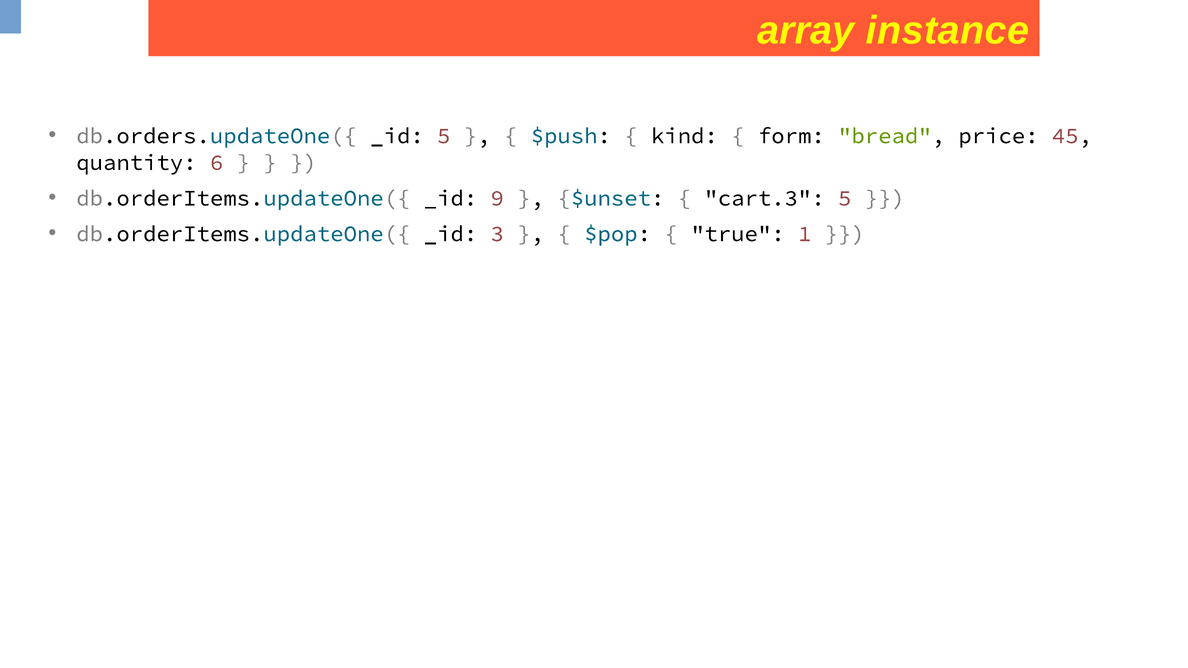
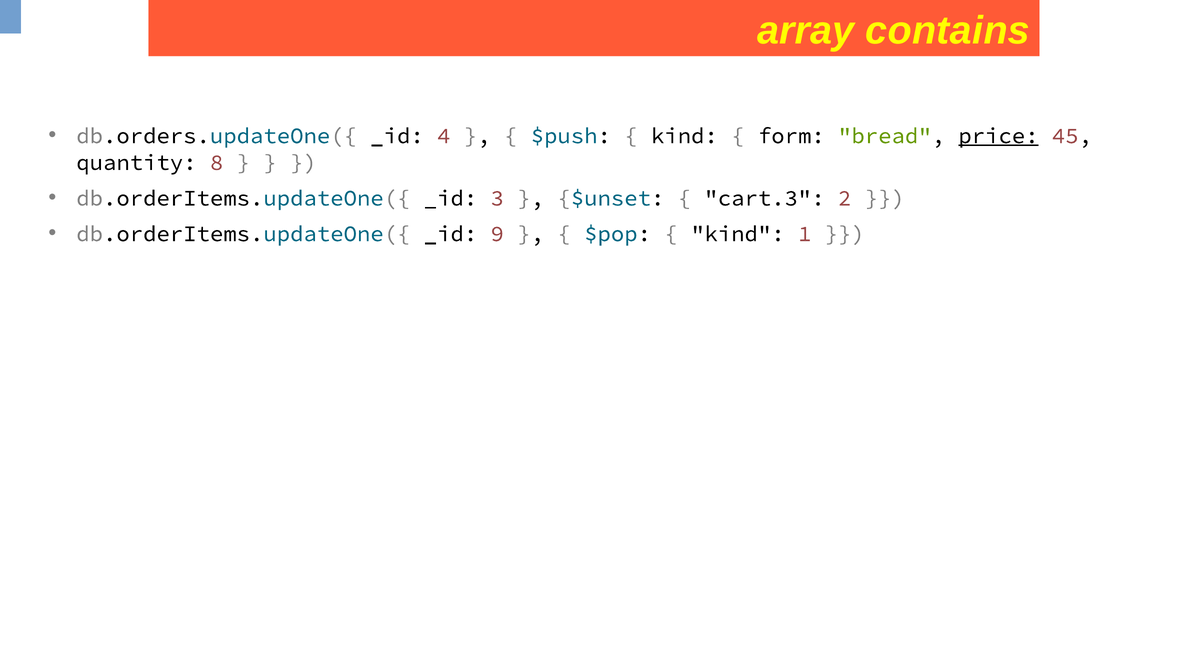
instance: instance -> contains (948, 31)
_id 5: 5 -> 4 (444, 136)
price underline: none -> present (998, 136)
6: 6 -> 8 (217, 163)
9: 9 -> 3 (497, 198)
cart.3 5: 5 -> 2 (845, 198)
3: 3 -> 9 (497, 234)
true: true -> kind (738, 234)
